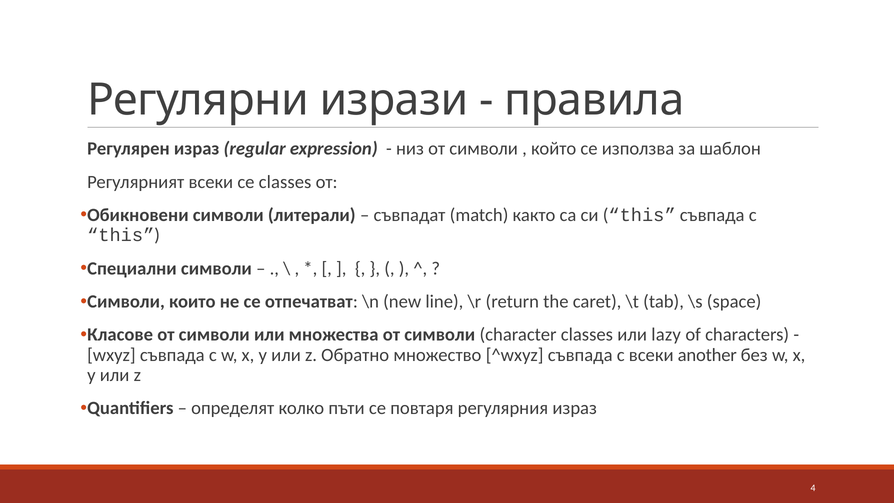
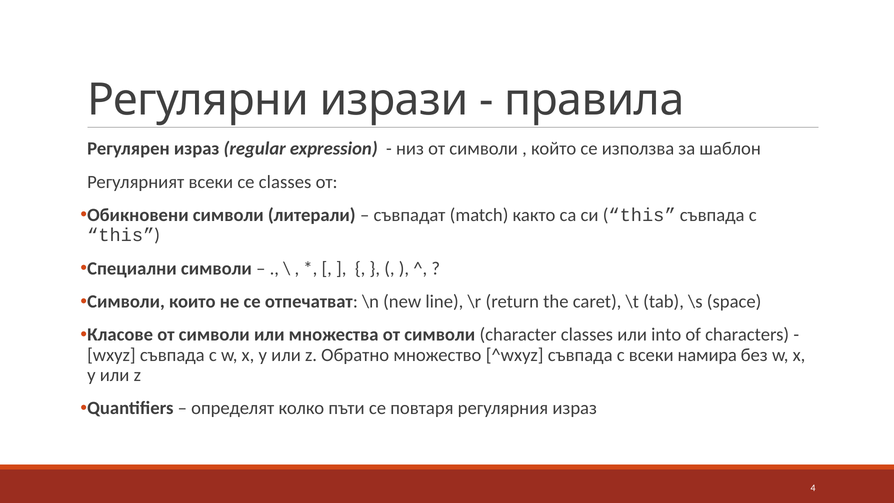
lazy: lazy -> into (666, 335)
another: another -> намира (707, 355)
